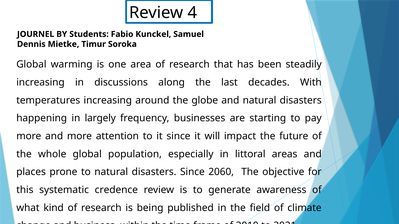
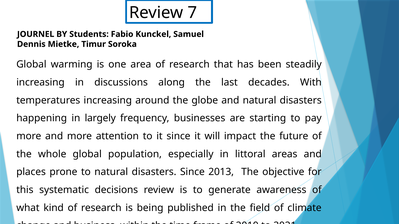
4: 4 -> 7 (192, 13)
2060: 2060 -> 2013 (221, 172)
credence: credence -> decisions (116, 190)
